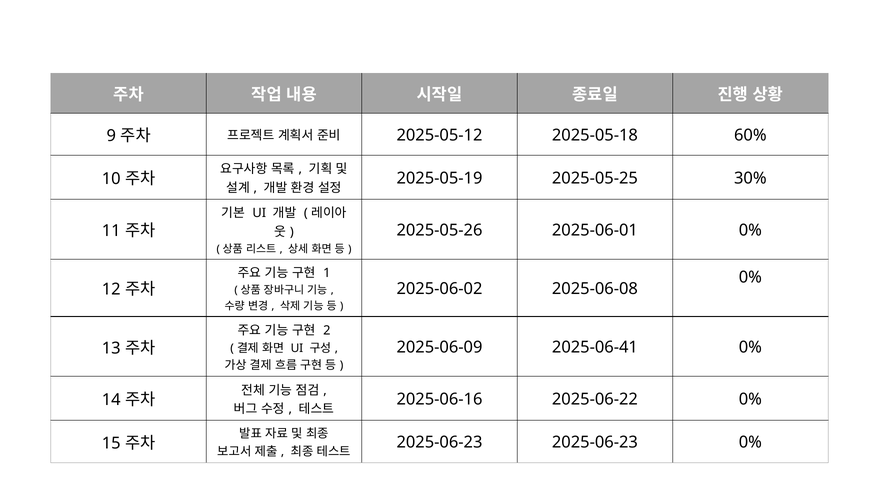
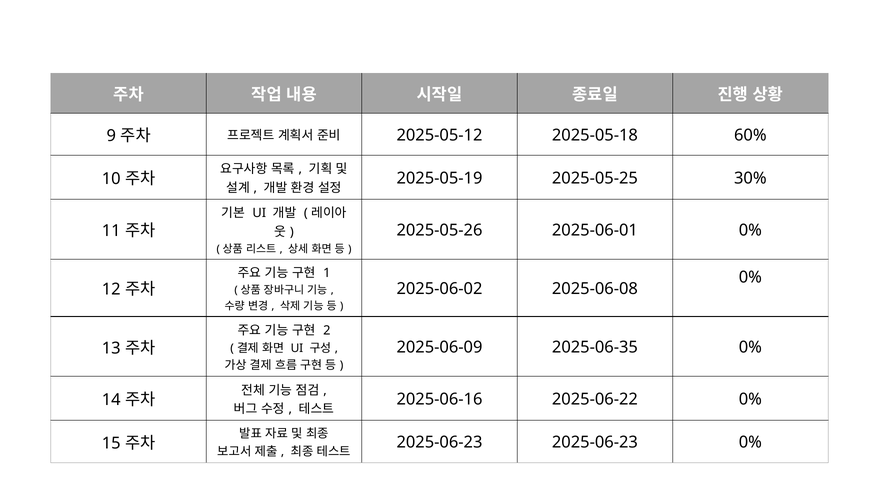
2025-06-41: 2025-06-41 -> 2025-06-35 (595, 347)
